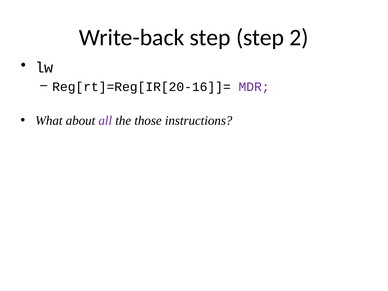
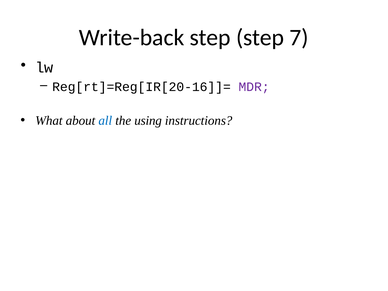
2: 2 -> 7 (299, 38)
all colour: purple -> blue (105, 121)
those: those -> using (148, 121)
